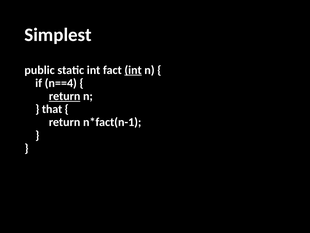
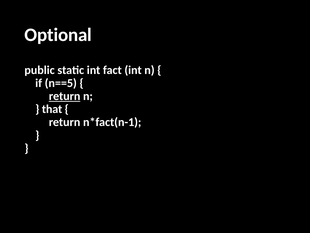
Simplest: Simplest -> Optional (58, 35)
int underline: present -> none (133, 70)
n==4: n==4 -> n==5 (61, 83)
